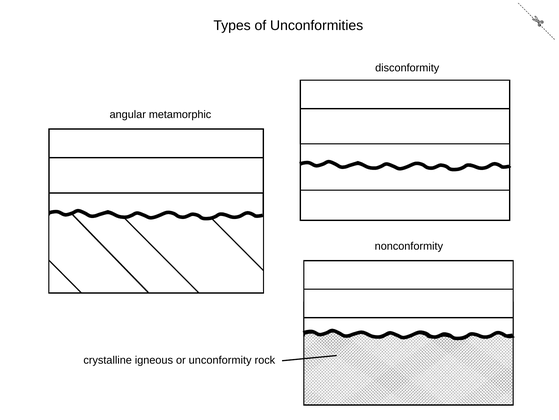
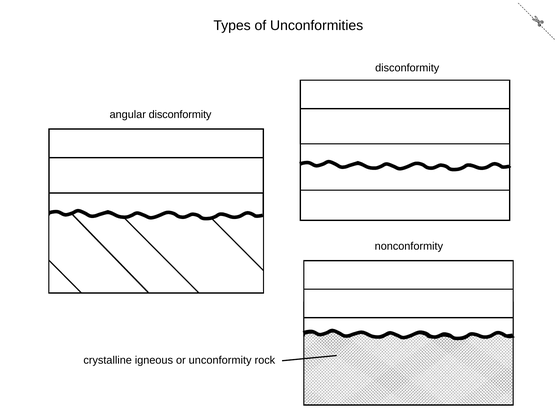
angular metamorphic: metamorphic -> disconformity (180, 114)
